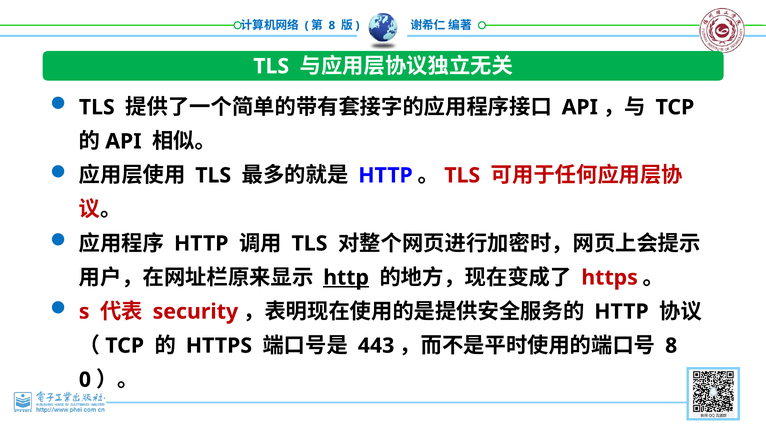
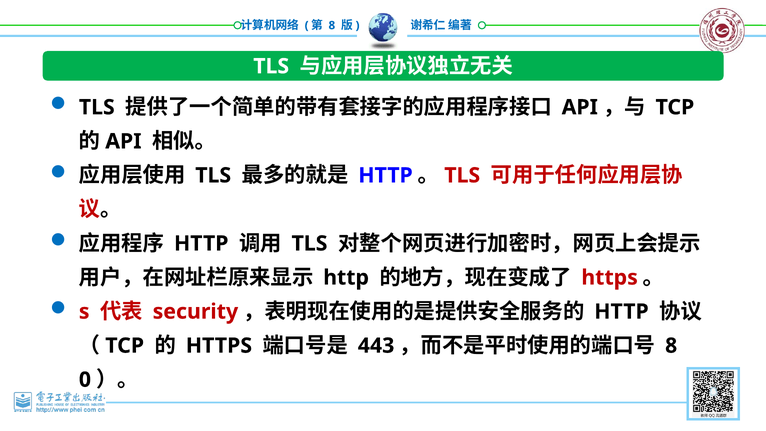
http underline: present -> none (346, 278)
